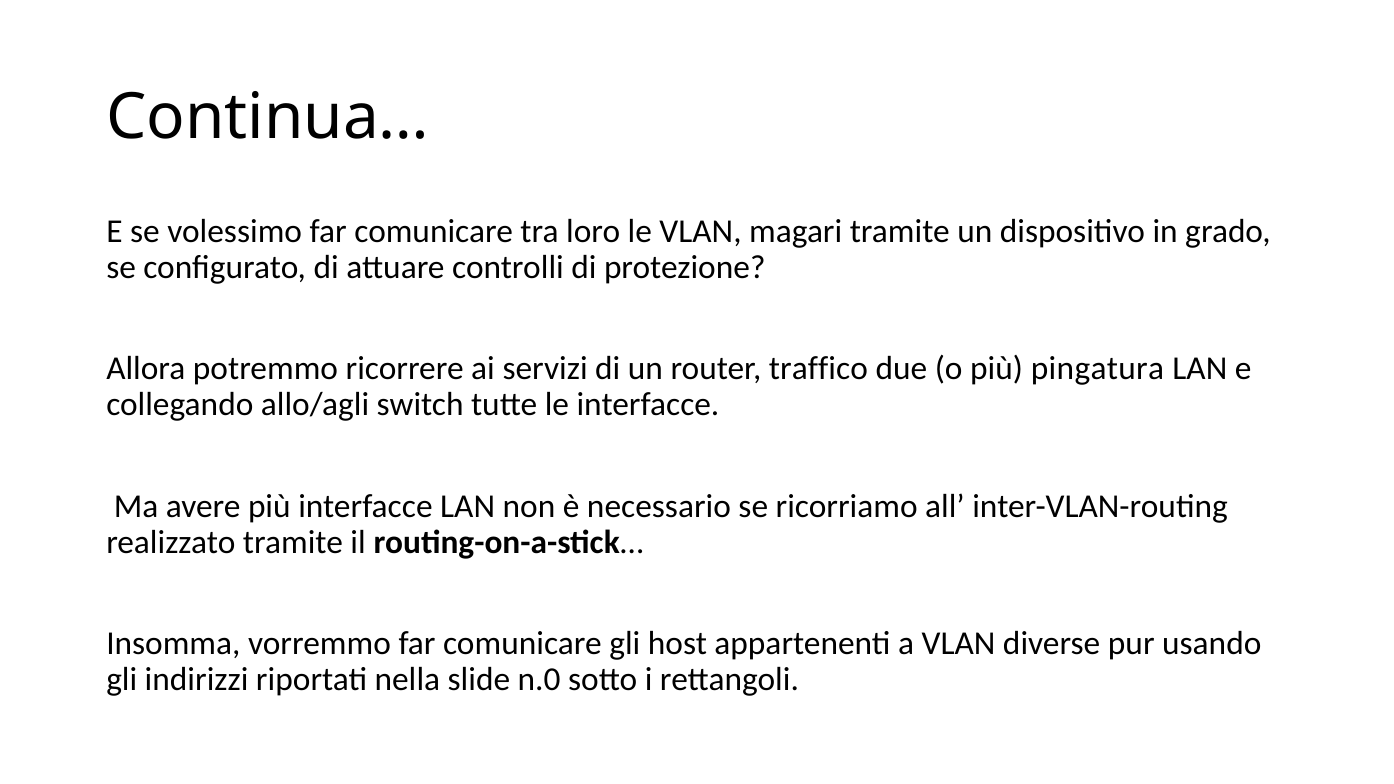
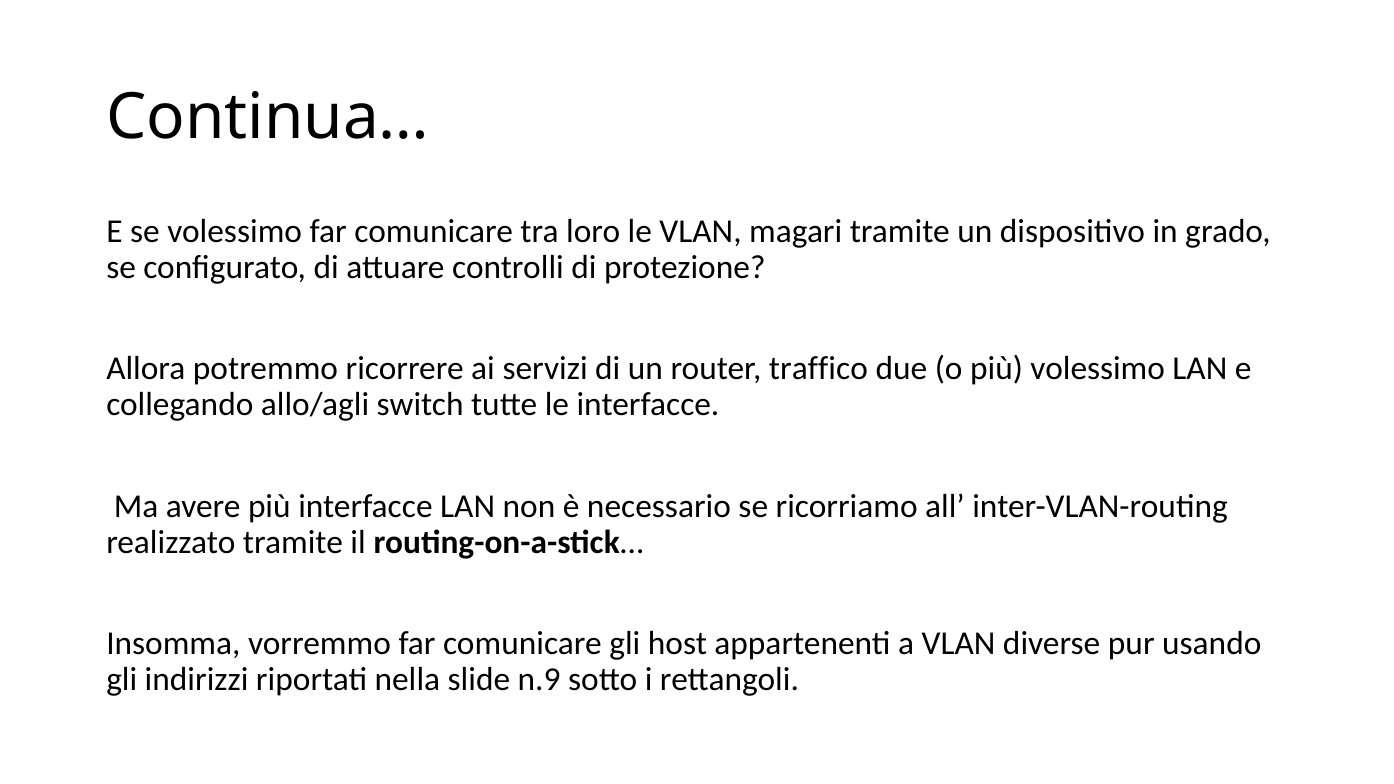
più pingatura: pingatura -> volessimo (1098, 369)
n.0: n.0 -> n.9 (539, 679)
